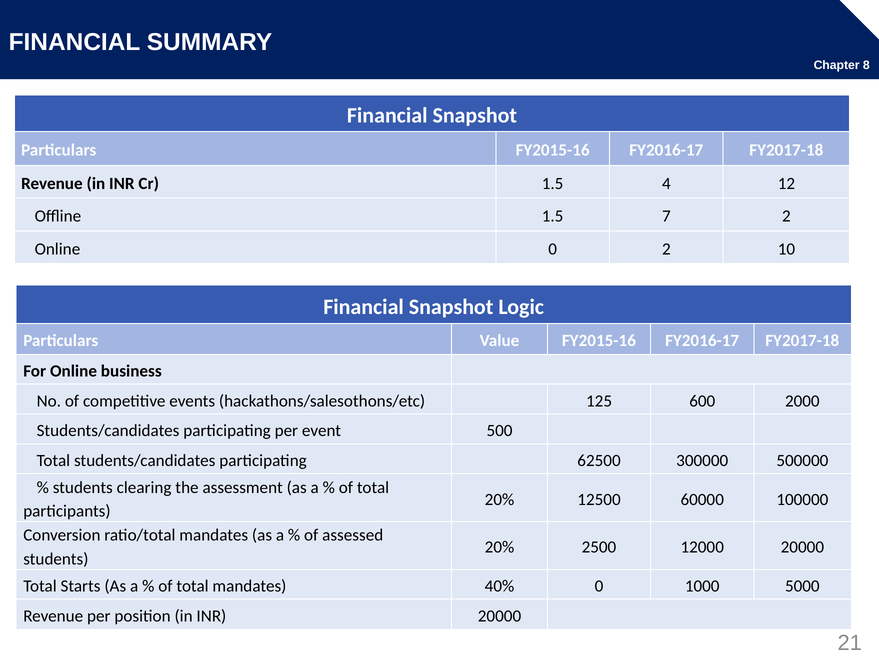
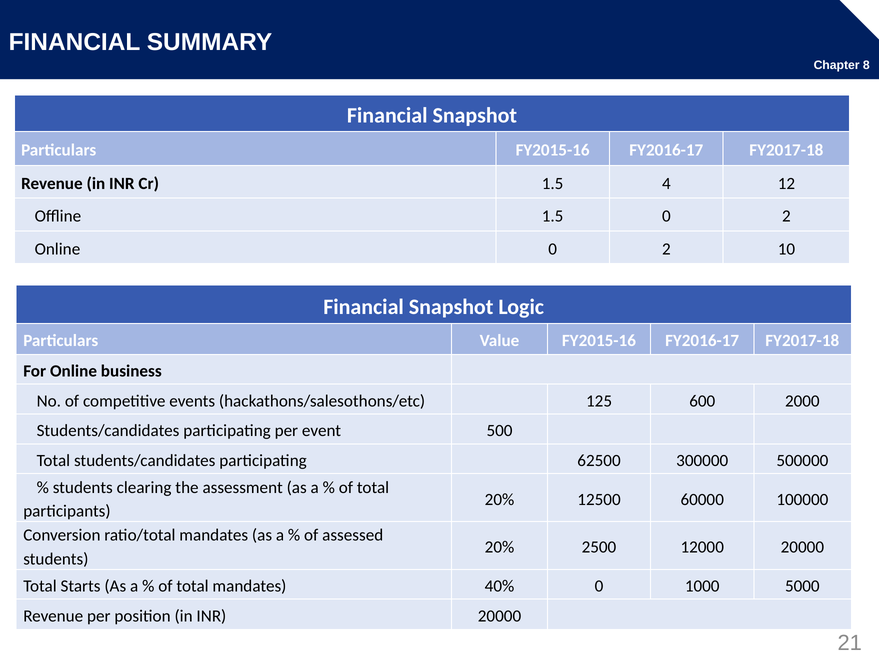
1.5 7: 7 -> 0 (666, 216)
